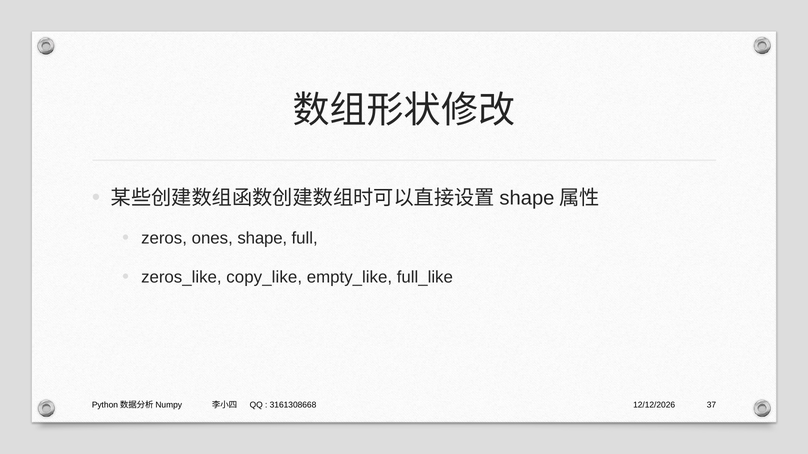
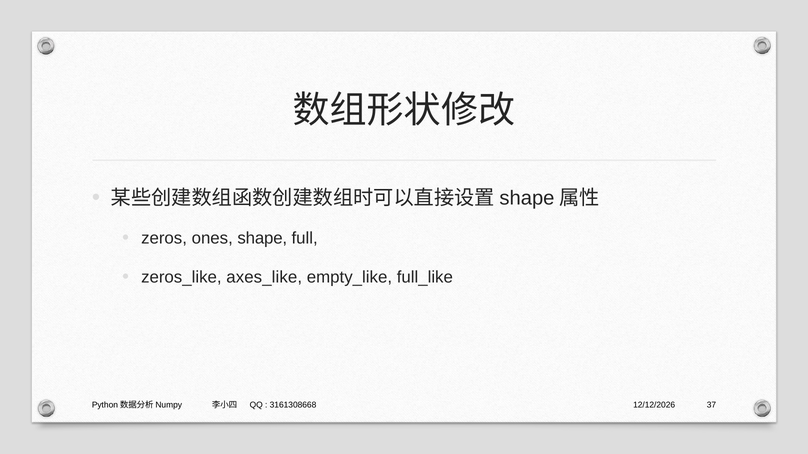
copy_like: copy_like -> axes_like (264, 277)
